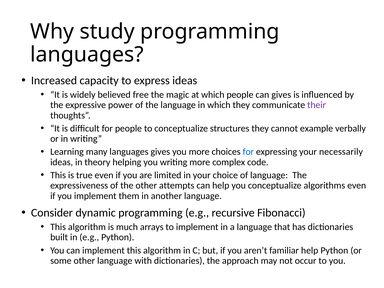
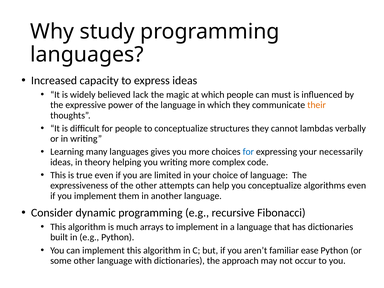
free: free -> lack (141, 95)
can gives: gives -> must (281, 95)
their colour: purple -> orange (317, 105)
example: example -> lambdas (317, 128)
familiar help: help -> ease (310, 250)
